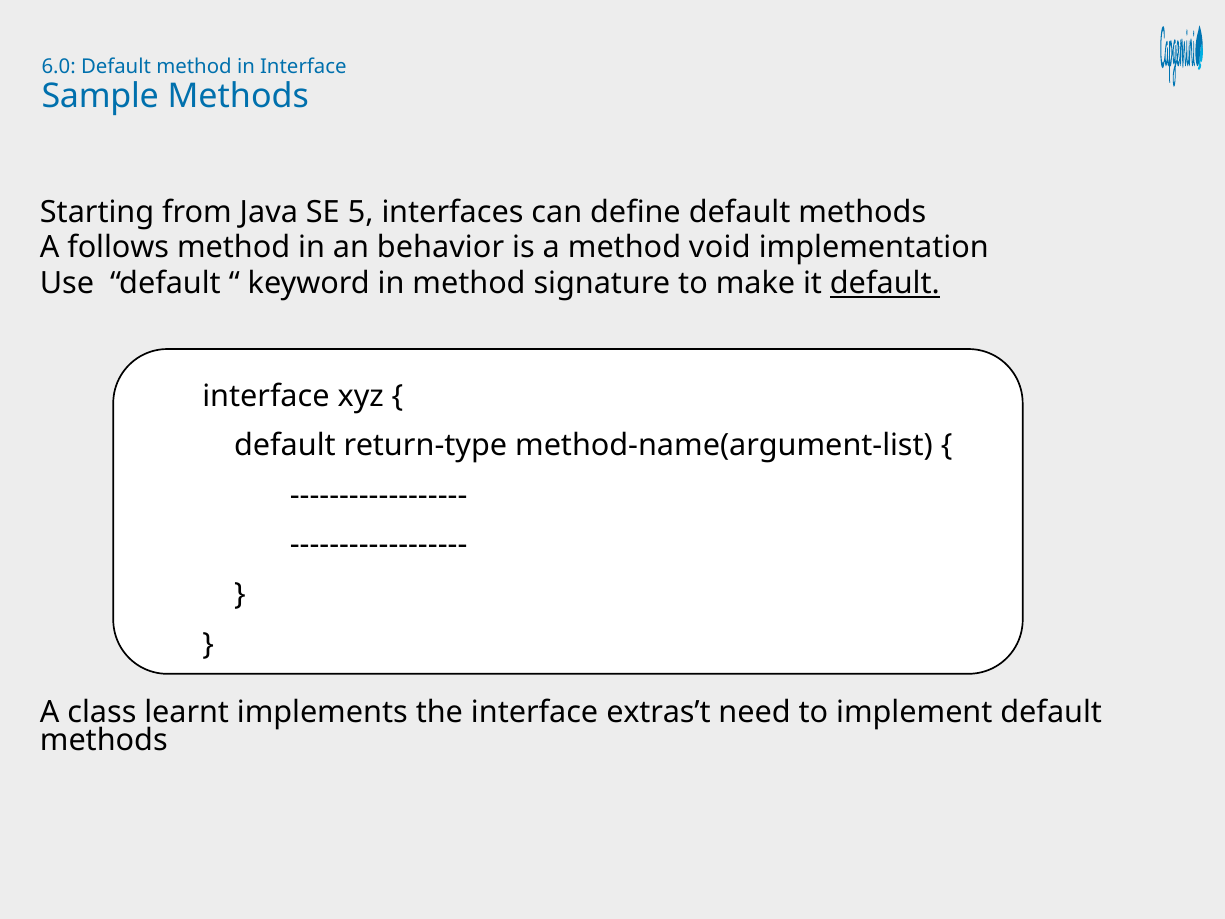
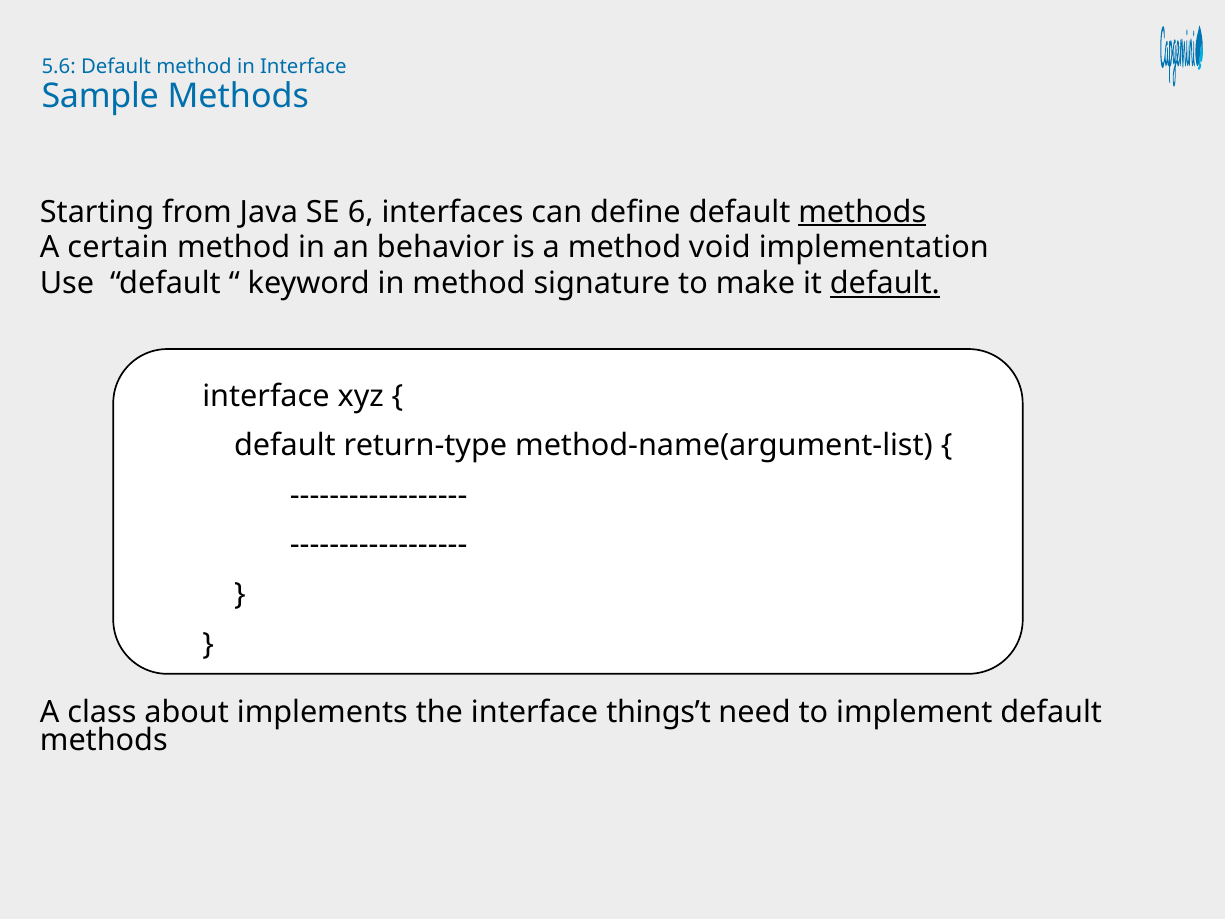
6.0: 6.0 -> 5.6 (59, 67)
5: 5 -> 6 (361, 212)
methods underline: none -> present (862, 212)
follows: follows -> certain (118, 248)
learnt: learnt -> about (187, 712)
extras’t: extras’t -> things’t (659, 712)
